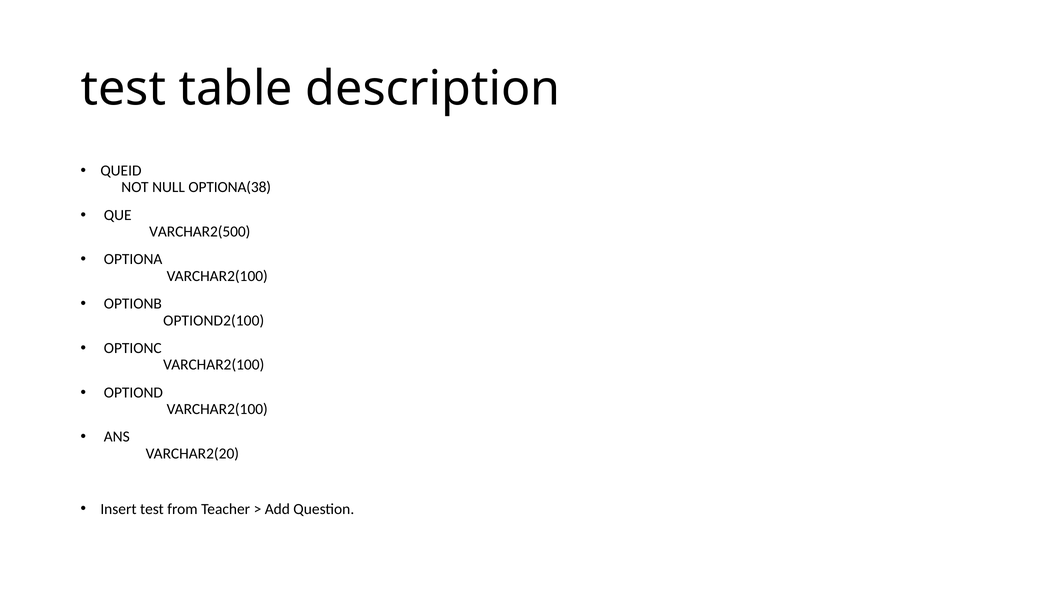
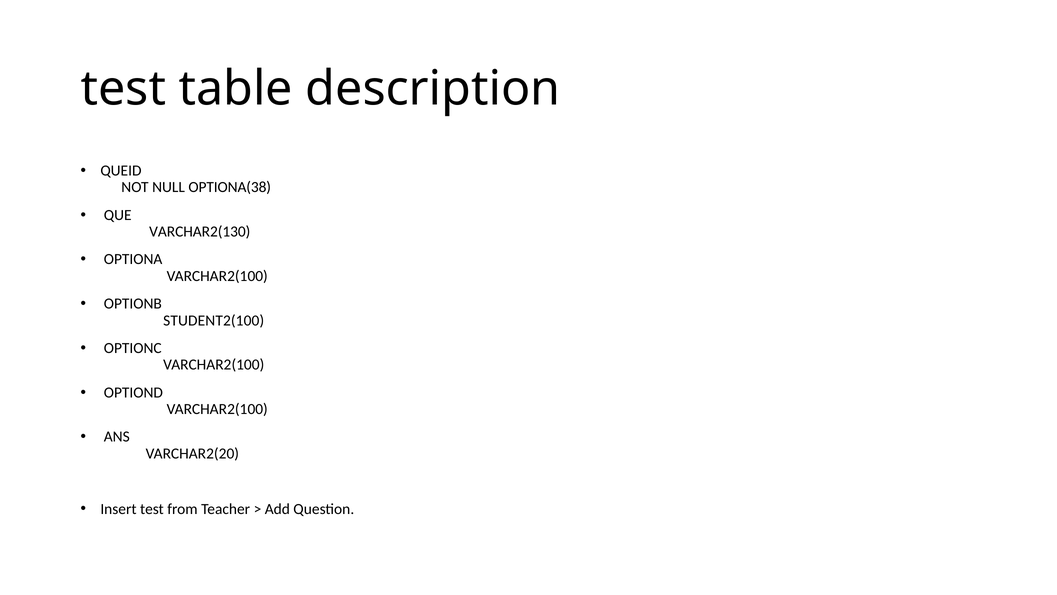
VARCHAR2(500: VARCHAR2(500 -> VARCHAR2(130 (200, 231)
OPTIOND2(100: OPTIOND2(100 -> STUDENT2(100 (214, 320)
